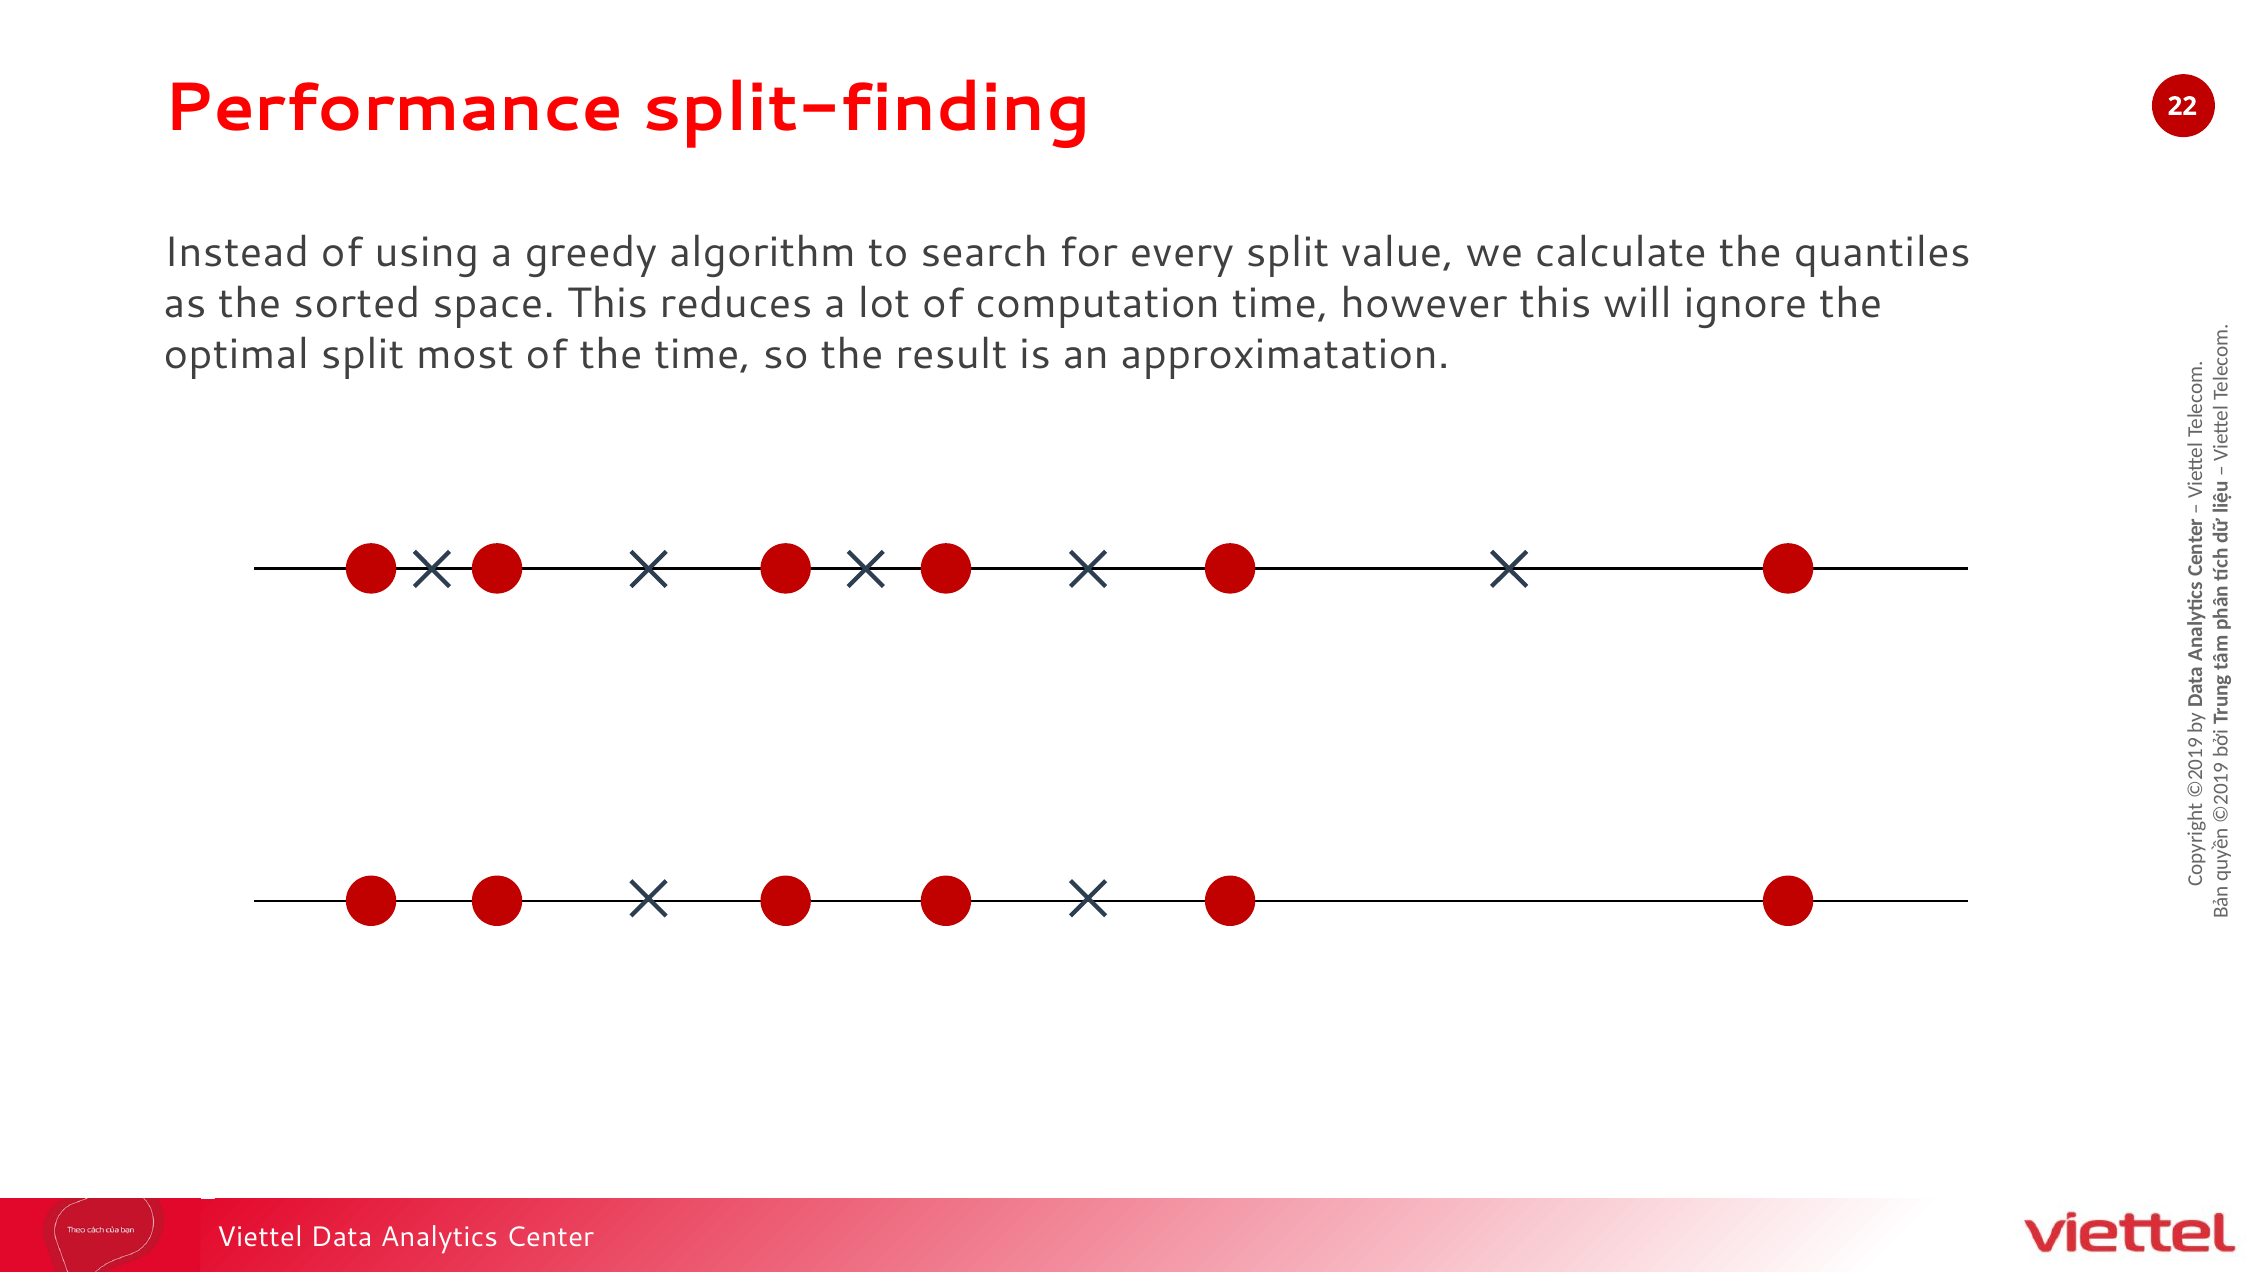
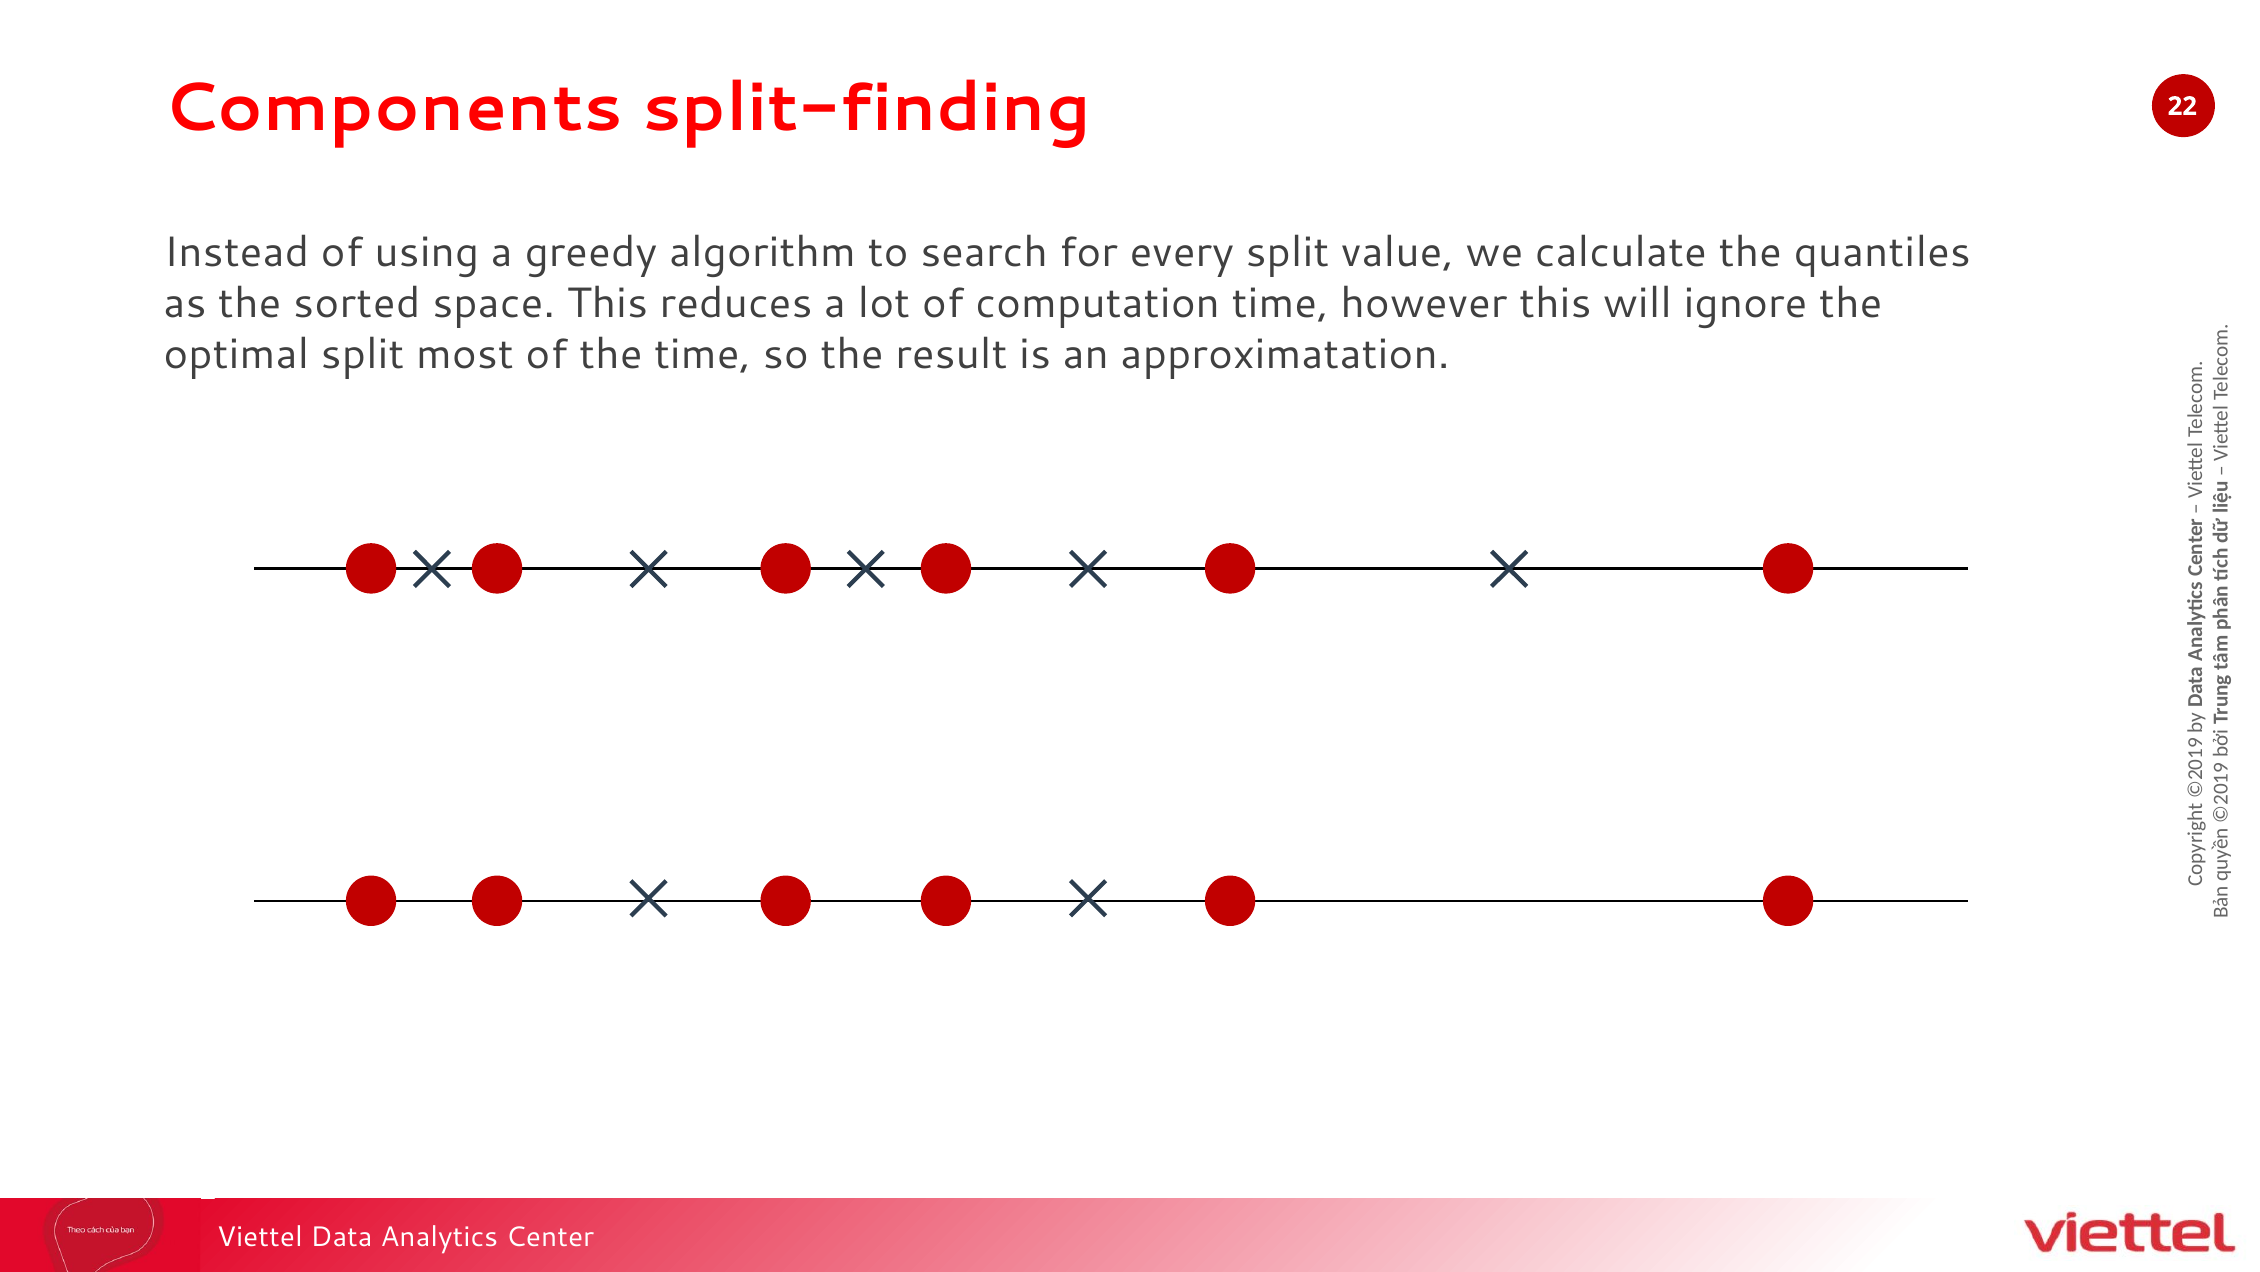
Performance: Performance -> Components (393, 108)
